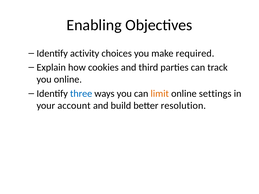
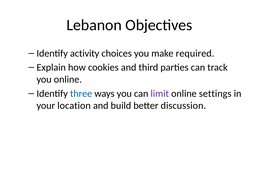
Enabling: Enabling -> Lebanon (94, 25)
limit colour: orange -> purple (160, 94)
account: account -> location (74, 106)
resolution: resolution -> discussion (183, 106)
